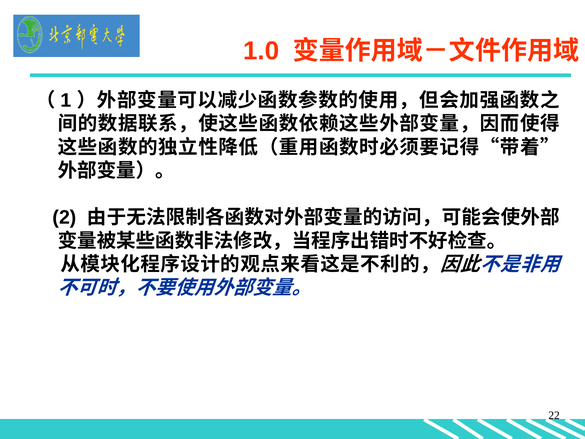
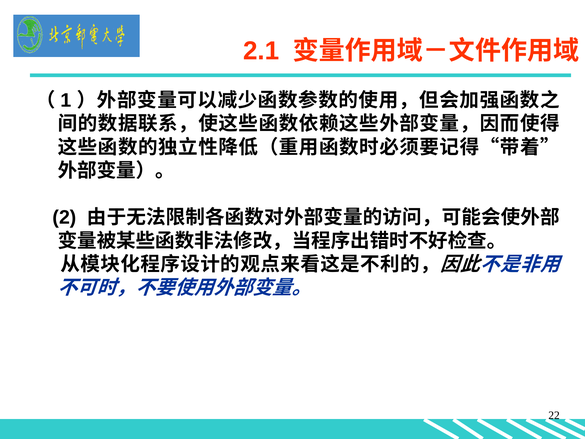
1.0: 1.0 -> 2.1 (261, 51)
